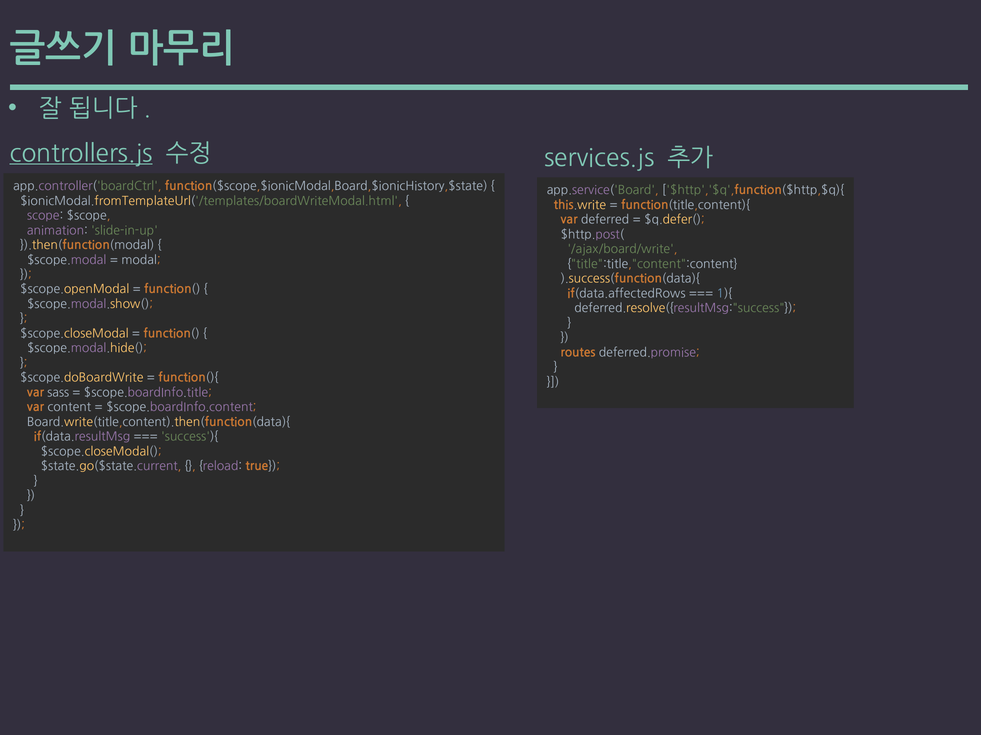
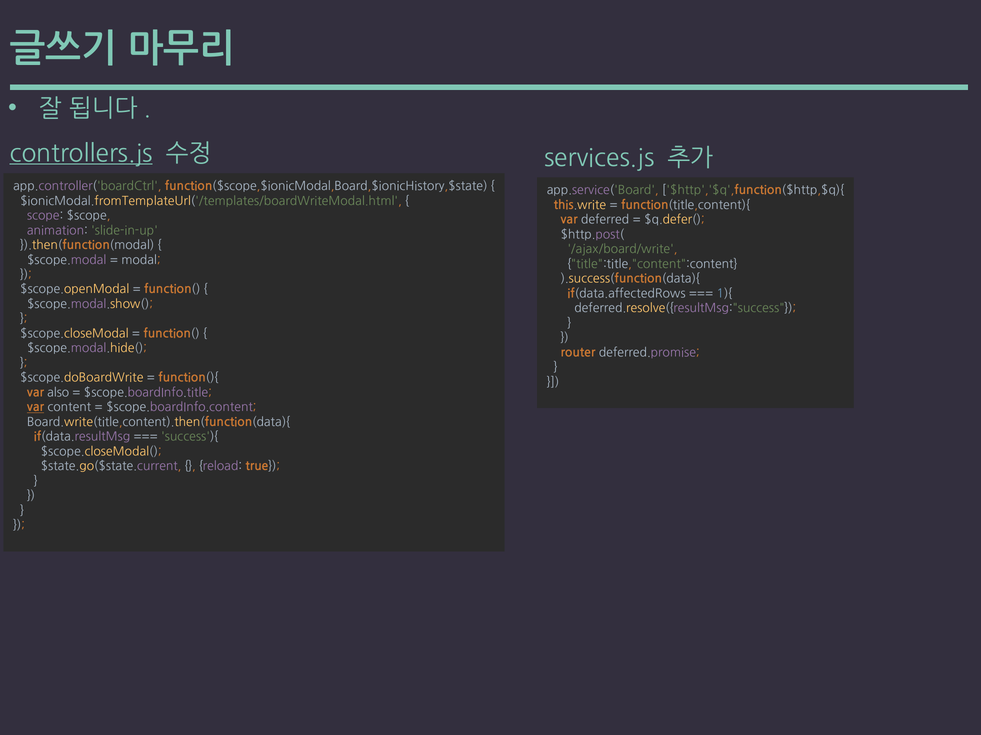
routes: routes -> router (578, 353)
sass: sass -> also (58, 393)
var underline: none -> present (36, 408)
